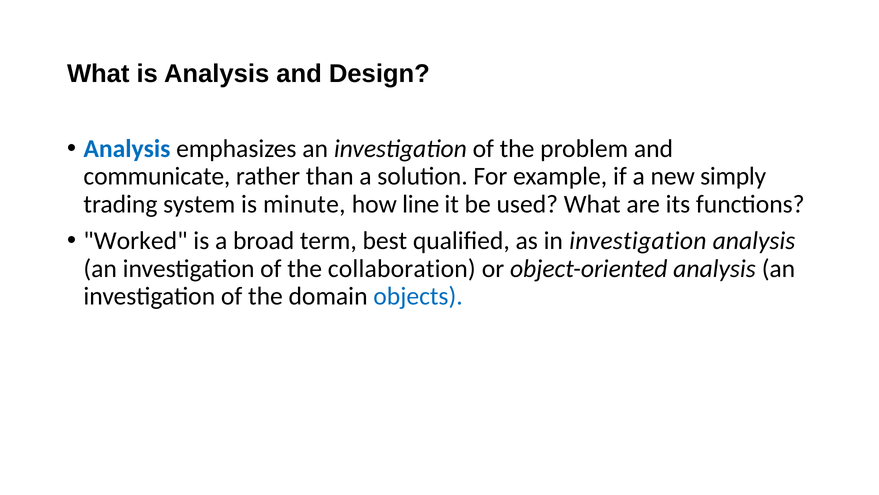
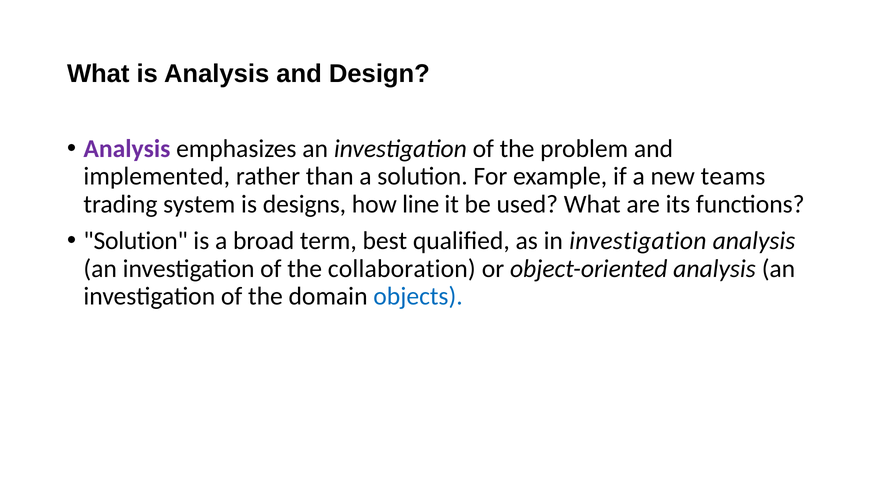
Analysis colour: blue -> purple (127, 149)
communicate: communicate -> implemented (157, 176)
simply: simply -> teams (733, 176)
minute: minute -> designs (304, 204)
Worked: Worked -> Solution (136, 241)
